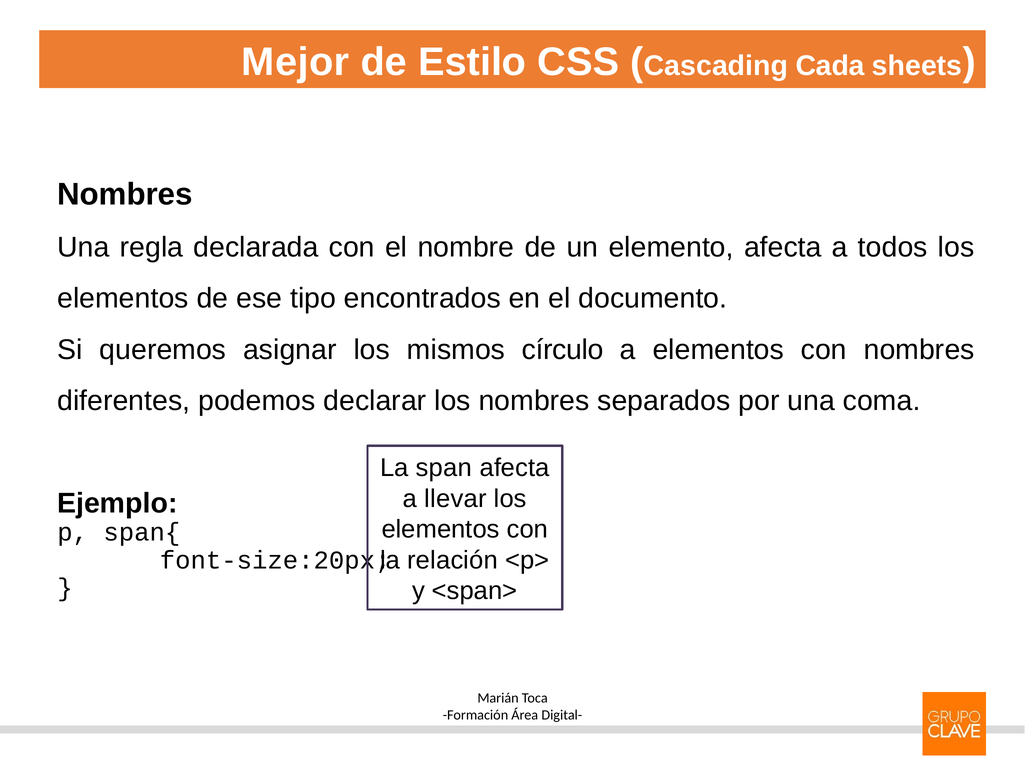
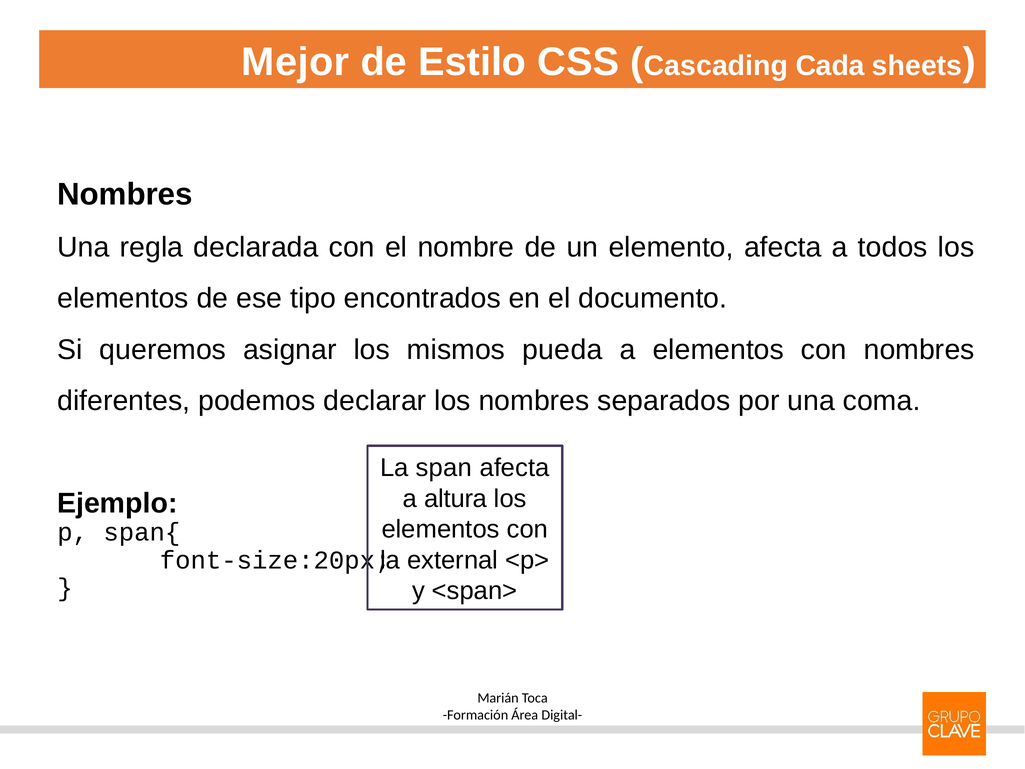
círculo: círculo -> pueda (562, 350)
llevar: llevar -> altura (456, 499)
relación: relación -> external (453, 560)
